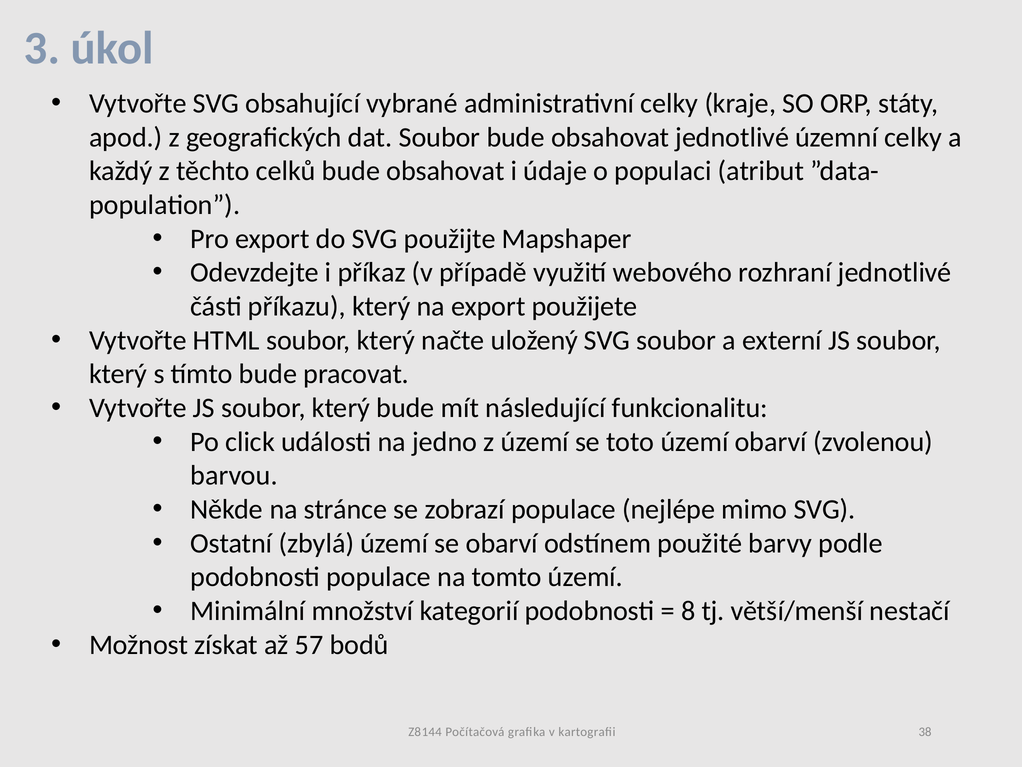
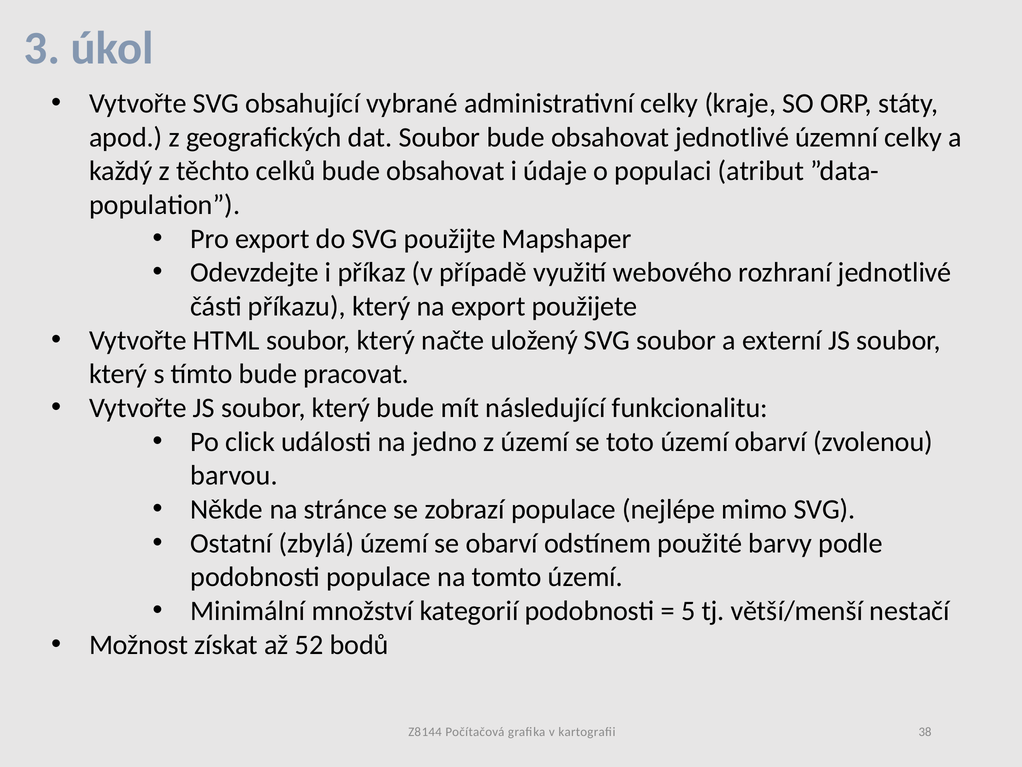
8: 8 -> 5 (688, 611)
57: 57 -> 52 (309, 645)
